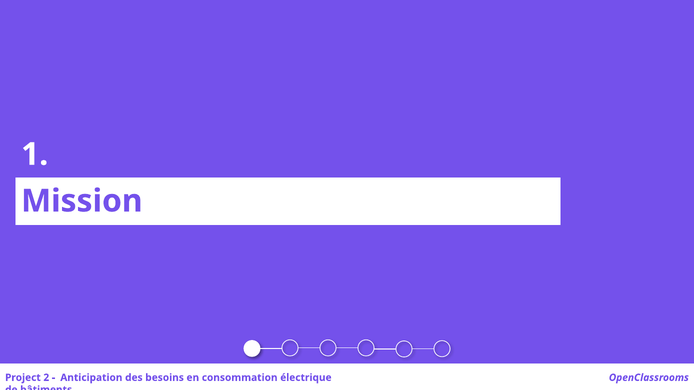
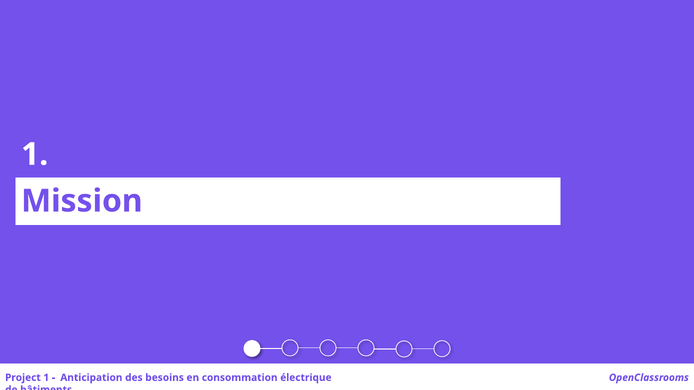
Project 2: 2 -> 1 (46, 378)
